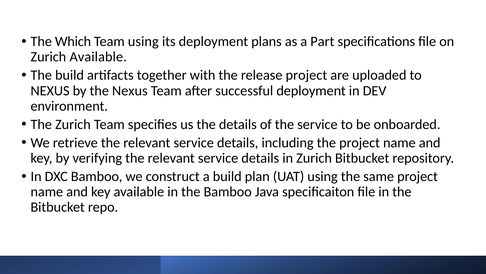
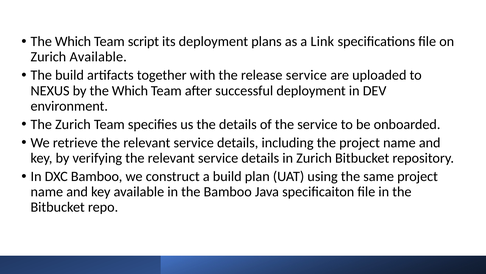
Team using: using -> script (143, 41)
Part: Part -> Link (322, 41)
release project: project -> service (306, 75)
by the Nexus: Nexus -> Which (130, 90)
